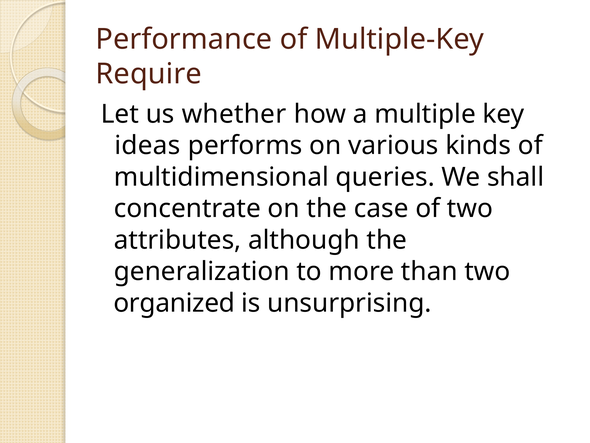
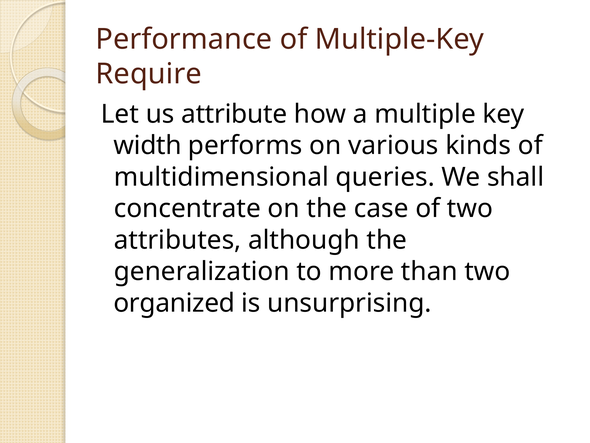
whether: whether -> attribute (234, 114)
ideas: ideas -> width (148, 145)
